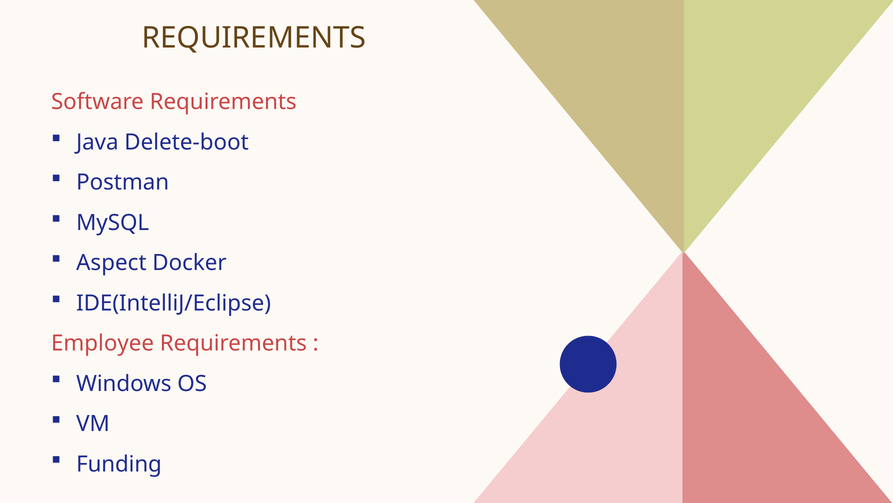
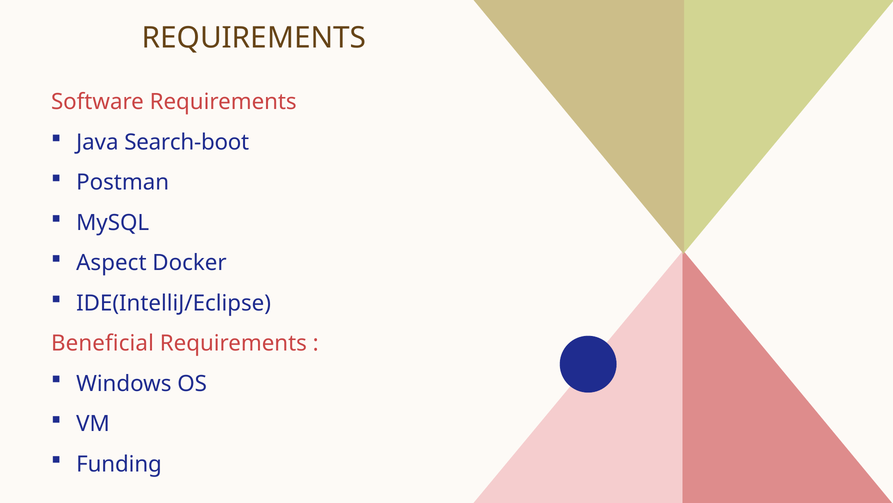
Delete-boot: Delete-boot -> Search-boot (187, 142)
Employee: Employee -> Beneficial (102, 343)
